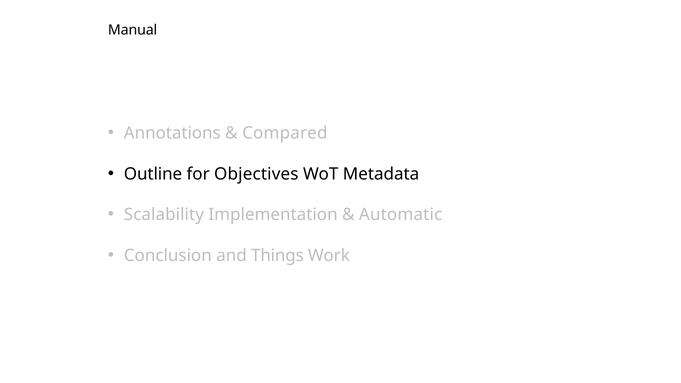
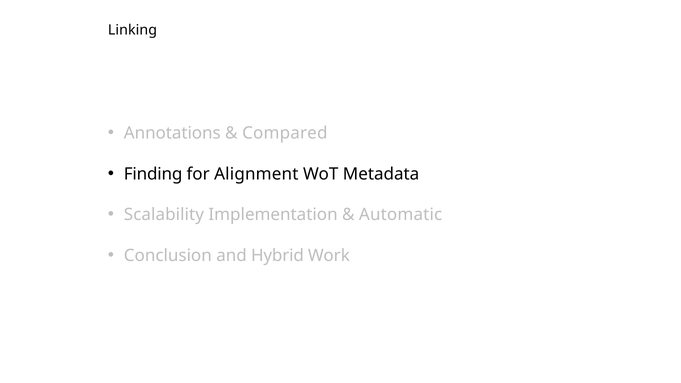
Manual: Manual -> Linking (132, 30)
Outline: Outline -> Finding (153, 174)
Objectives: Objectives -> Alignment (256, 174)
Things: Things -> Hybrid (277, 256)
